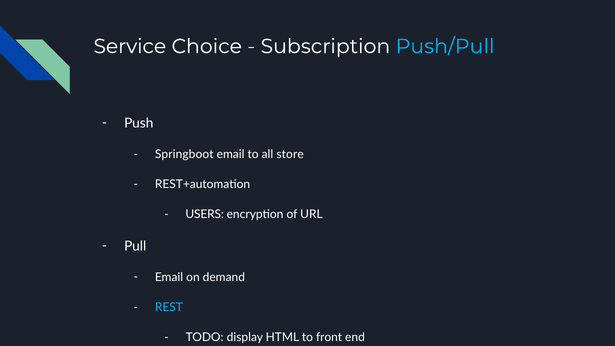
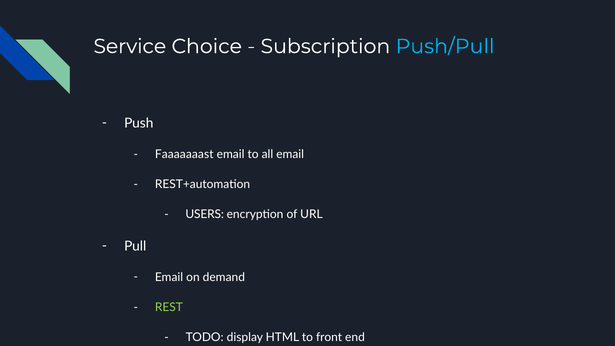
Springboot: Springboot -> Faaaaaaast (184, 154)
all store: store -> email (290, 154)
REST colour: light blue -> light green (169, 307)
